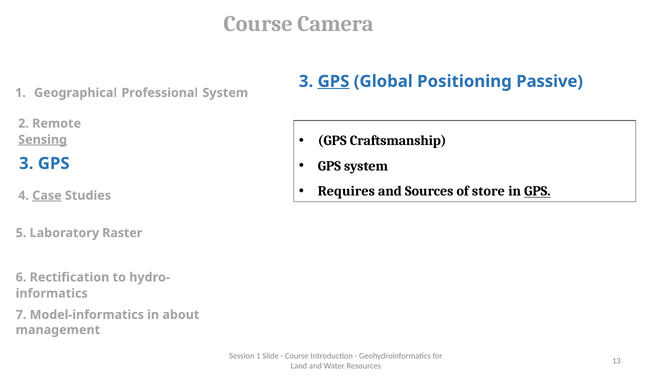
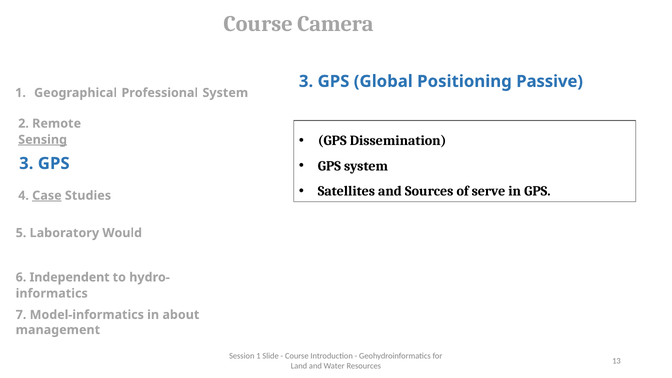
GPS underline: present -> none (334, 81)
Craftsmanship: Craftsmanship -> Dissemination (398, 141)
Requires: Requires -> Satellites (346, 191)
store: store -> serve (489, 191)
GPS underline: present -> none (537, 191)
Raster: Raster -> Would (122, 233)
Rectification: Rectification -> Independent (70, 277)
